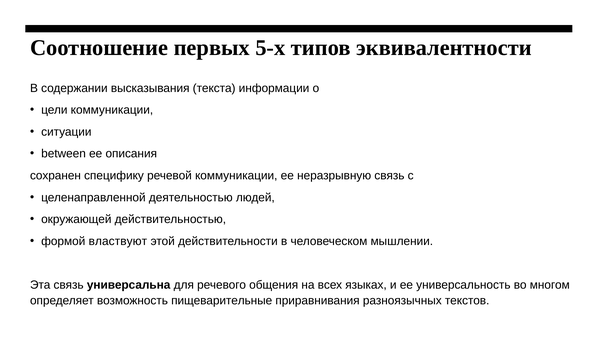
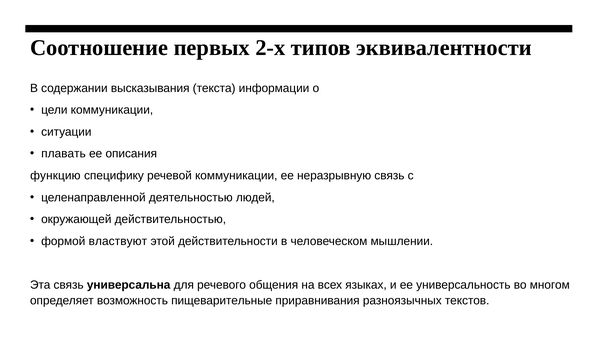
5-х: 5-х -> 2-х (270, 48)
between: between -> плавать (64, 153)
сохранен: сохранен -> функцию (55, 175)
